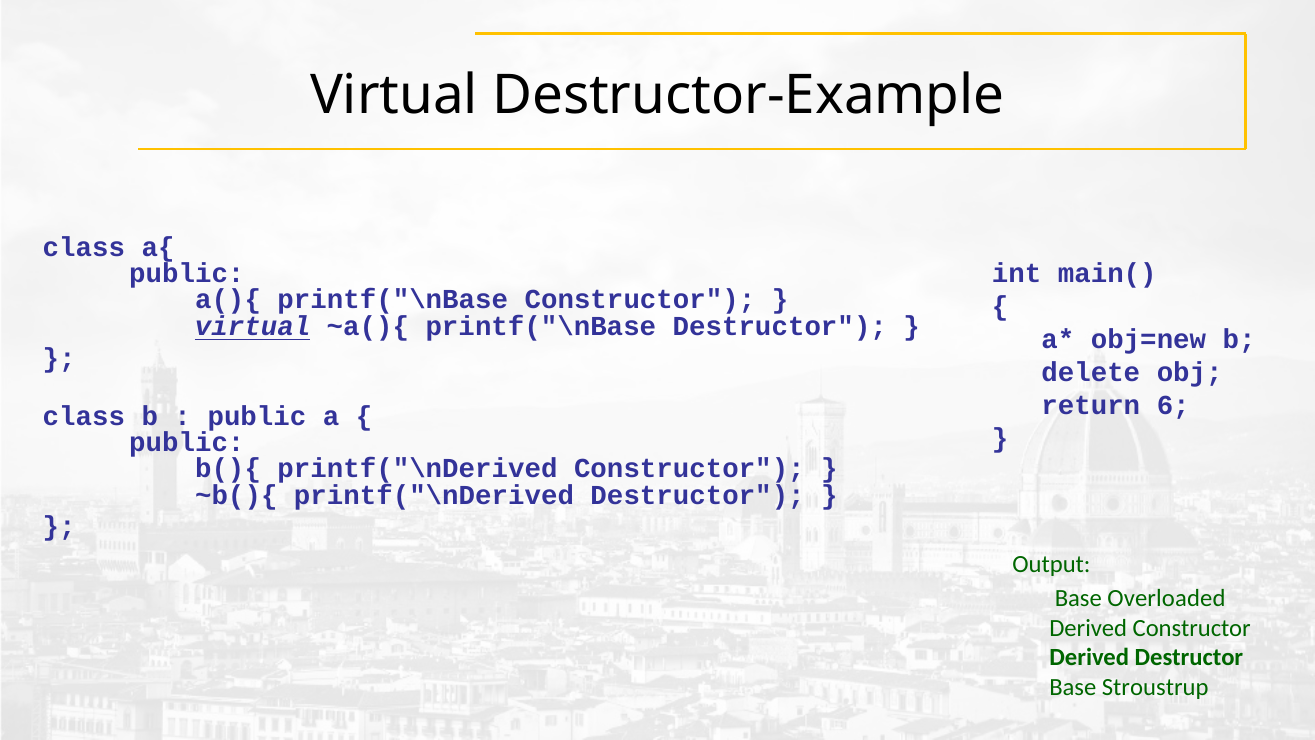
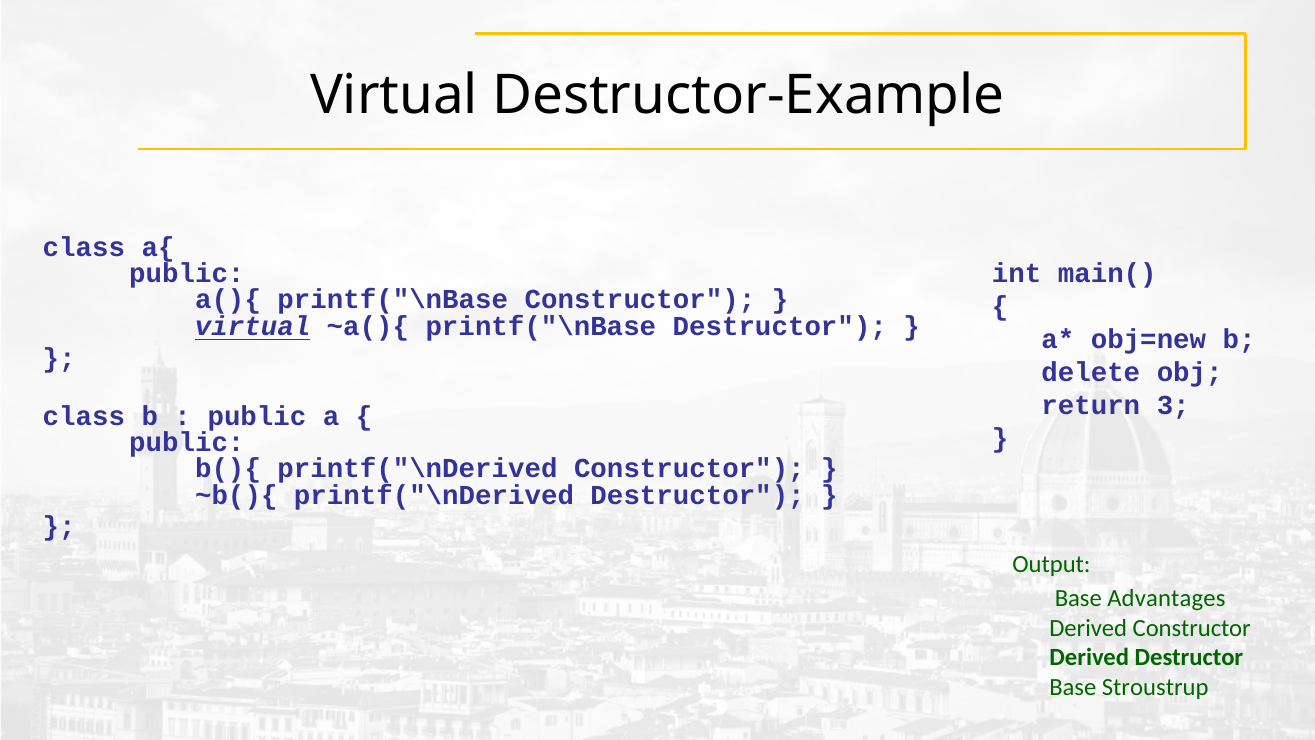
6: 6 -> 3 (1173, 405)
Overloaded: Overloaded -> Advantages (1166, 598)
